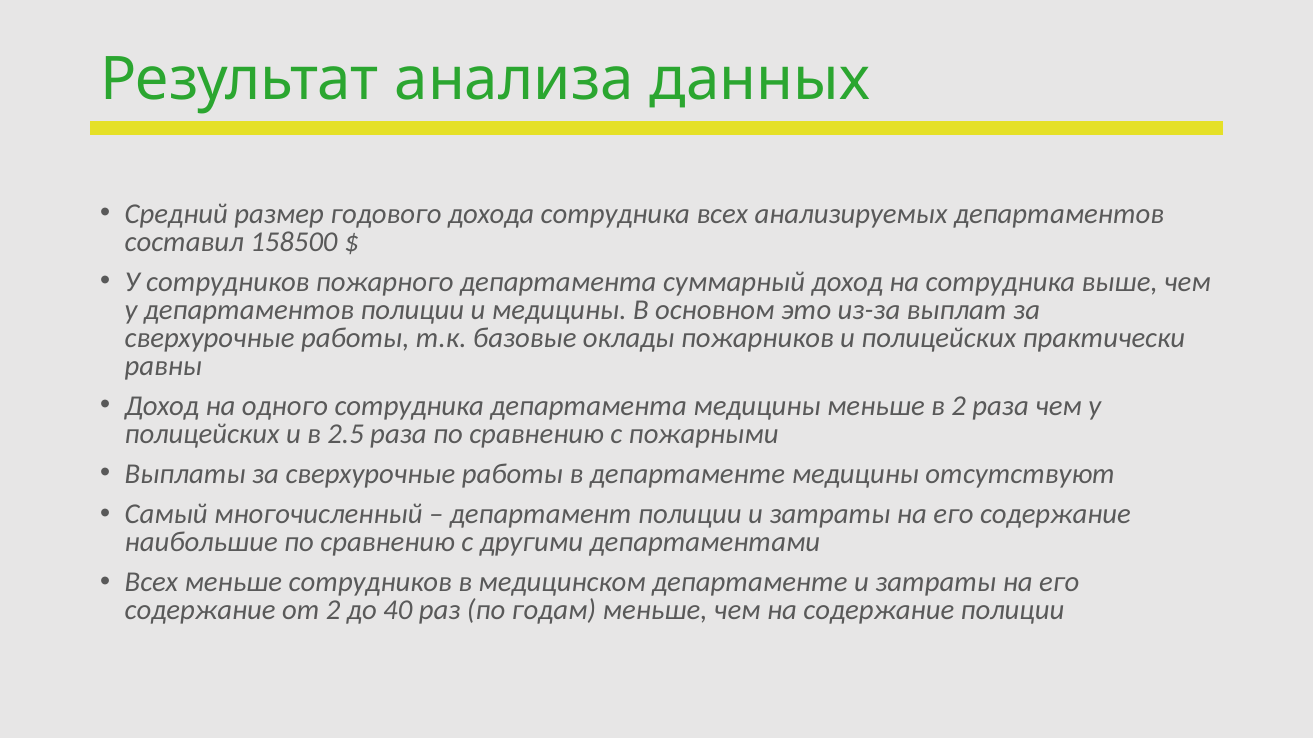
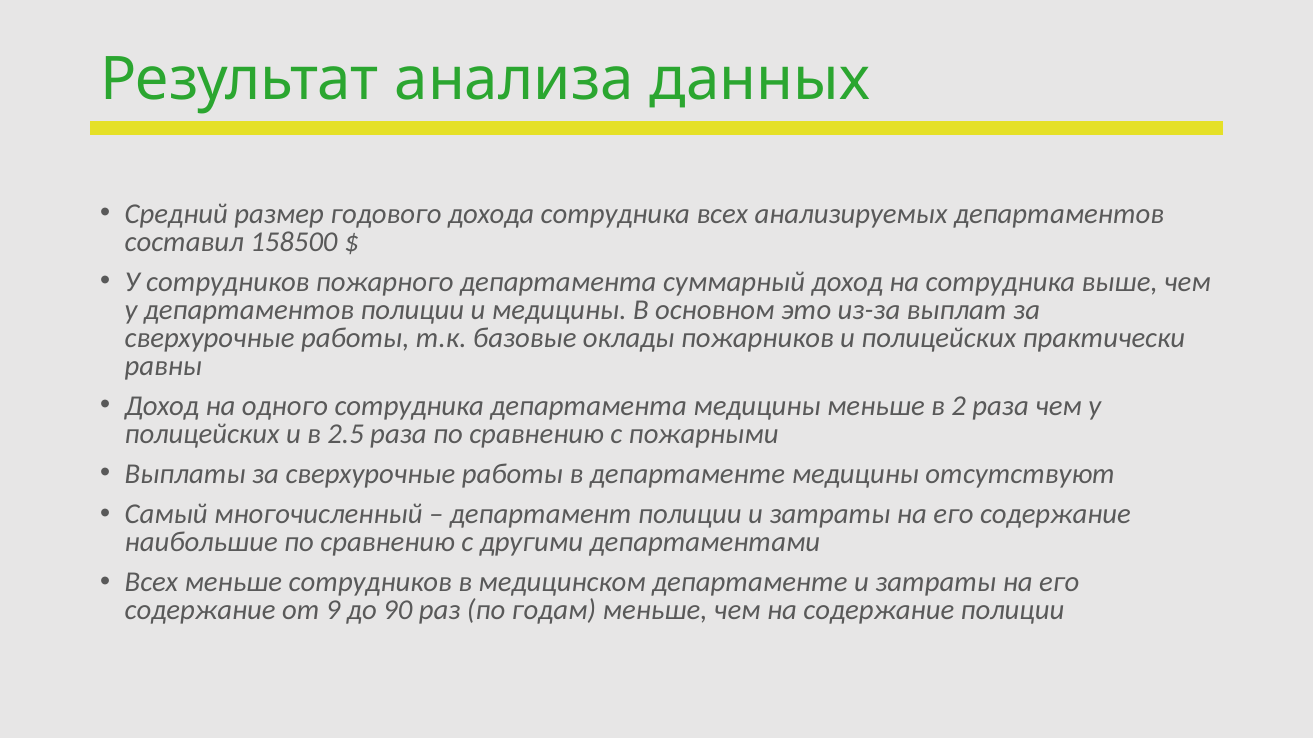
от 2: 2 -> 9 (333, 611)
40: 40 -> 90 (398, 611)
